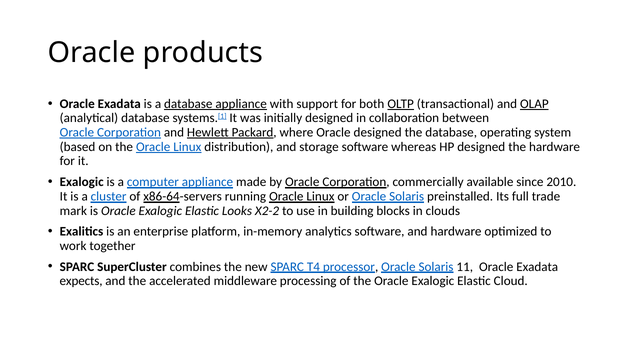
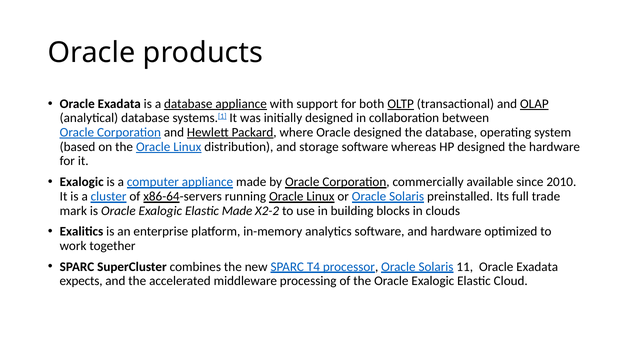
Elastic Looks: Looks -> Made (237, 211)
